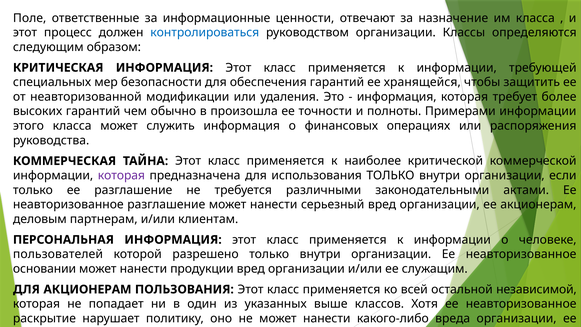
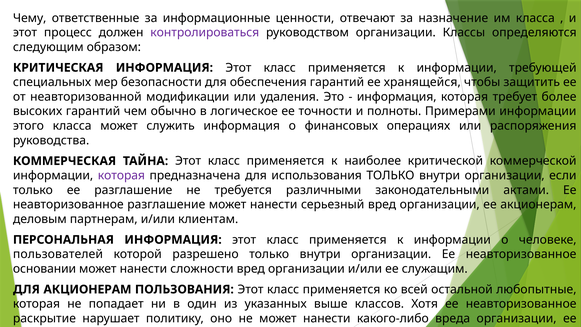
Поле: Поле -> Чему (30, 18)
контролироваться colour: blue -> purple (205, 33)
произошла: произошла -> логическое (244, 111)
продукции: продукции -> сложности (202, 269)
независимой: независимой -> любопытные (536, 289)
